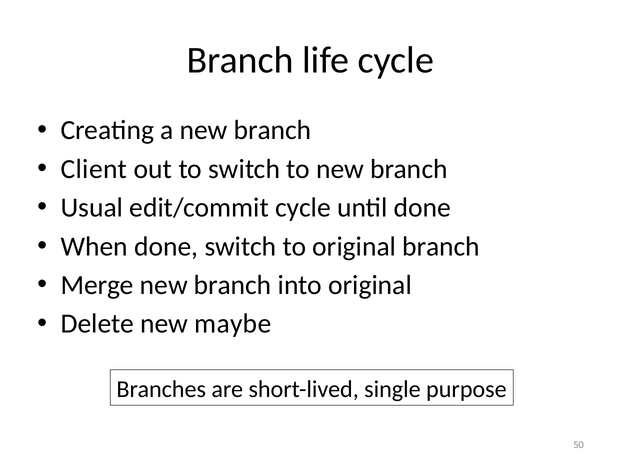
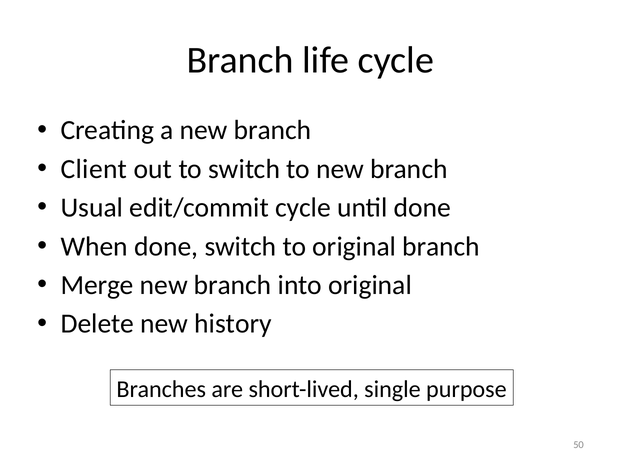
maybe: maybe -> history (233, 324)
